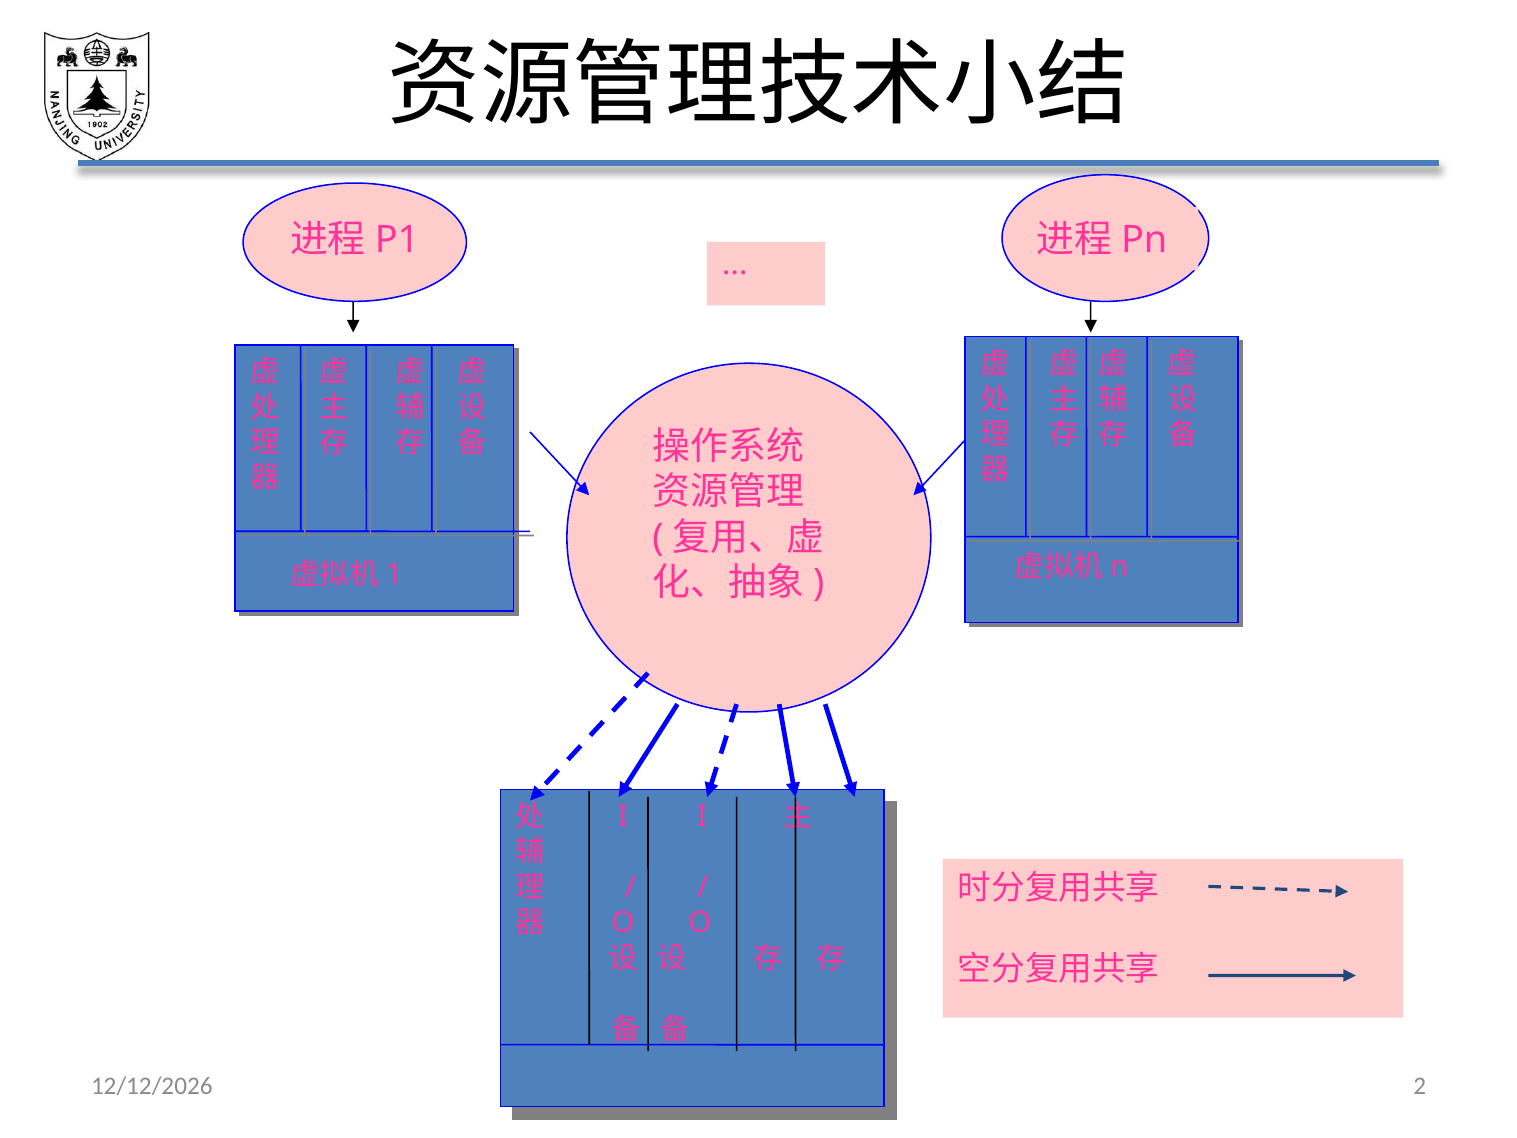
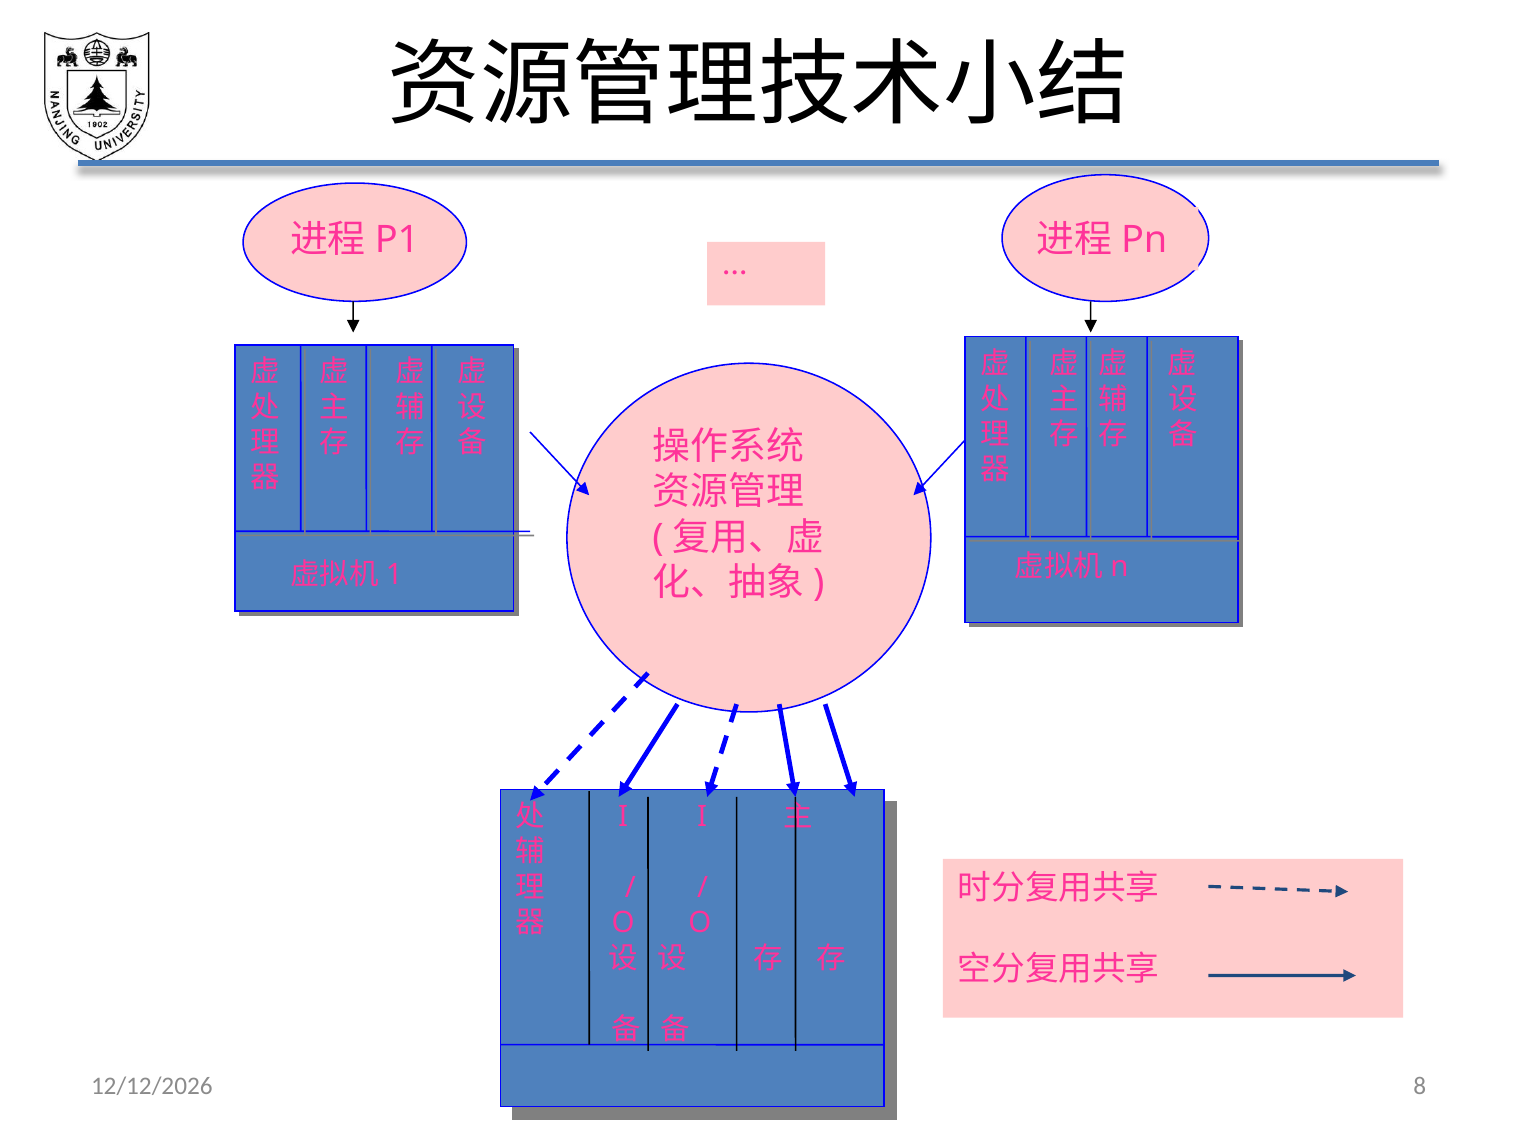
2: 2 -> 8 (1420, 1086)
